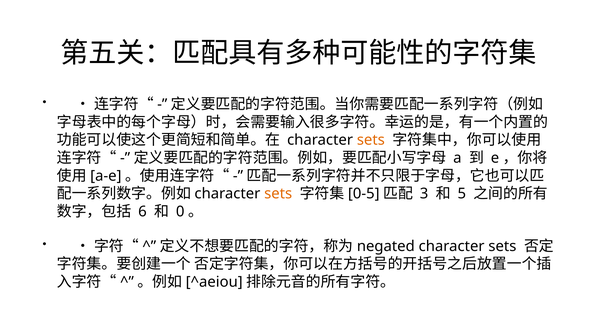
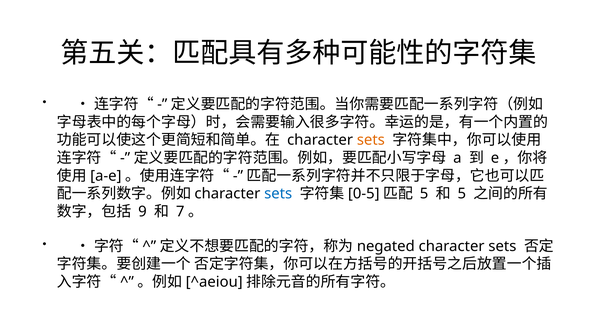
sets colour: orange -> blue (278, 194)
3: 3 -> 5 (424, 194)
6: 6 -> 9 (142, 211)
0: 0 -> 7 (180, 211)
